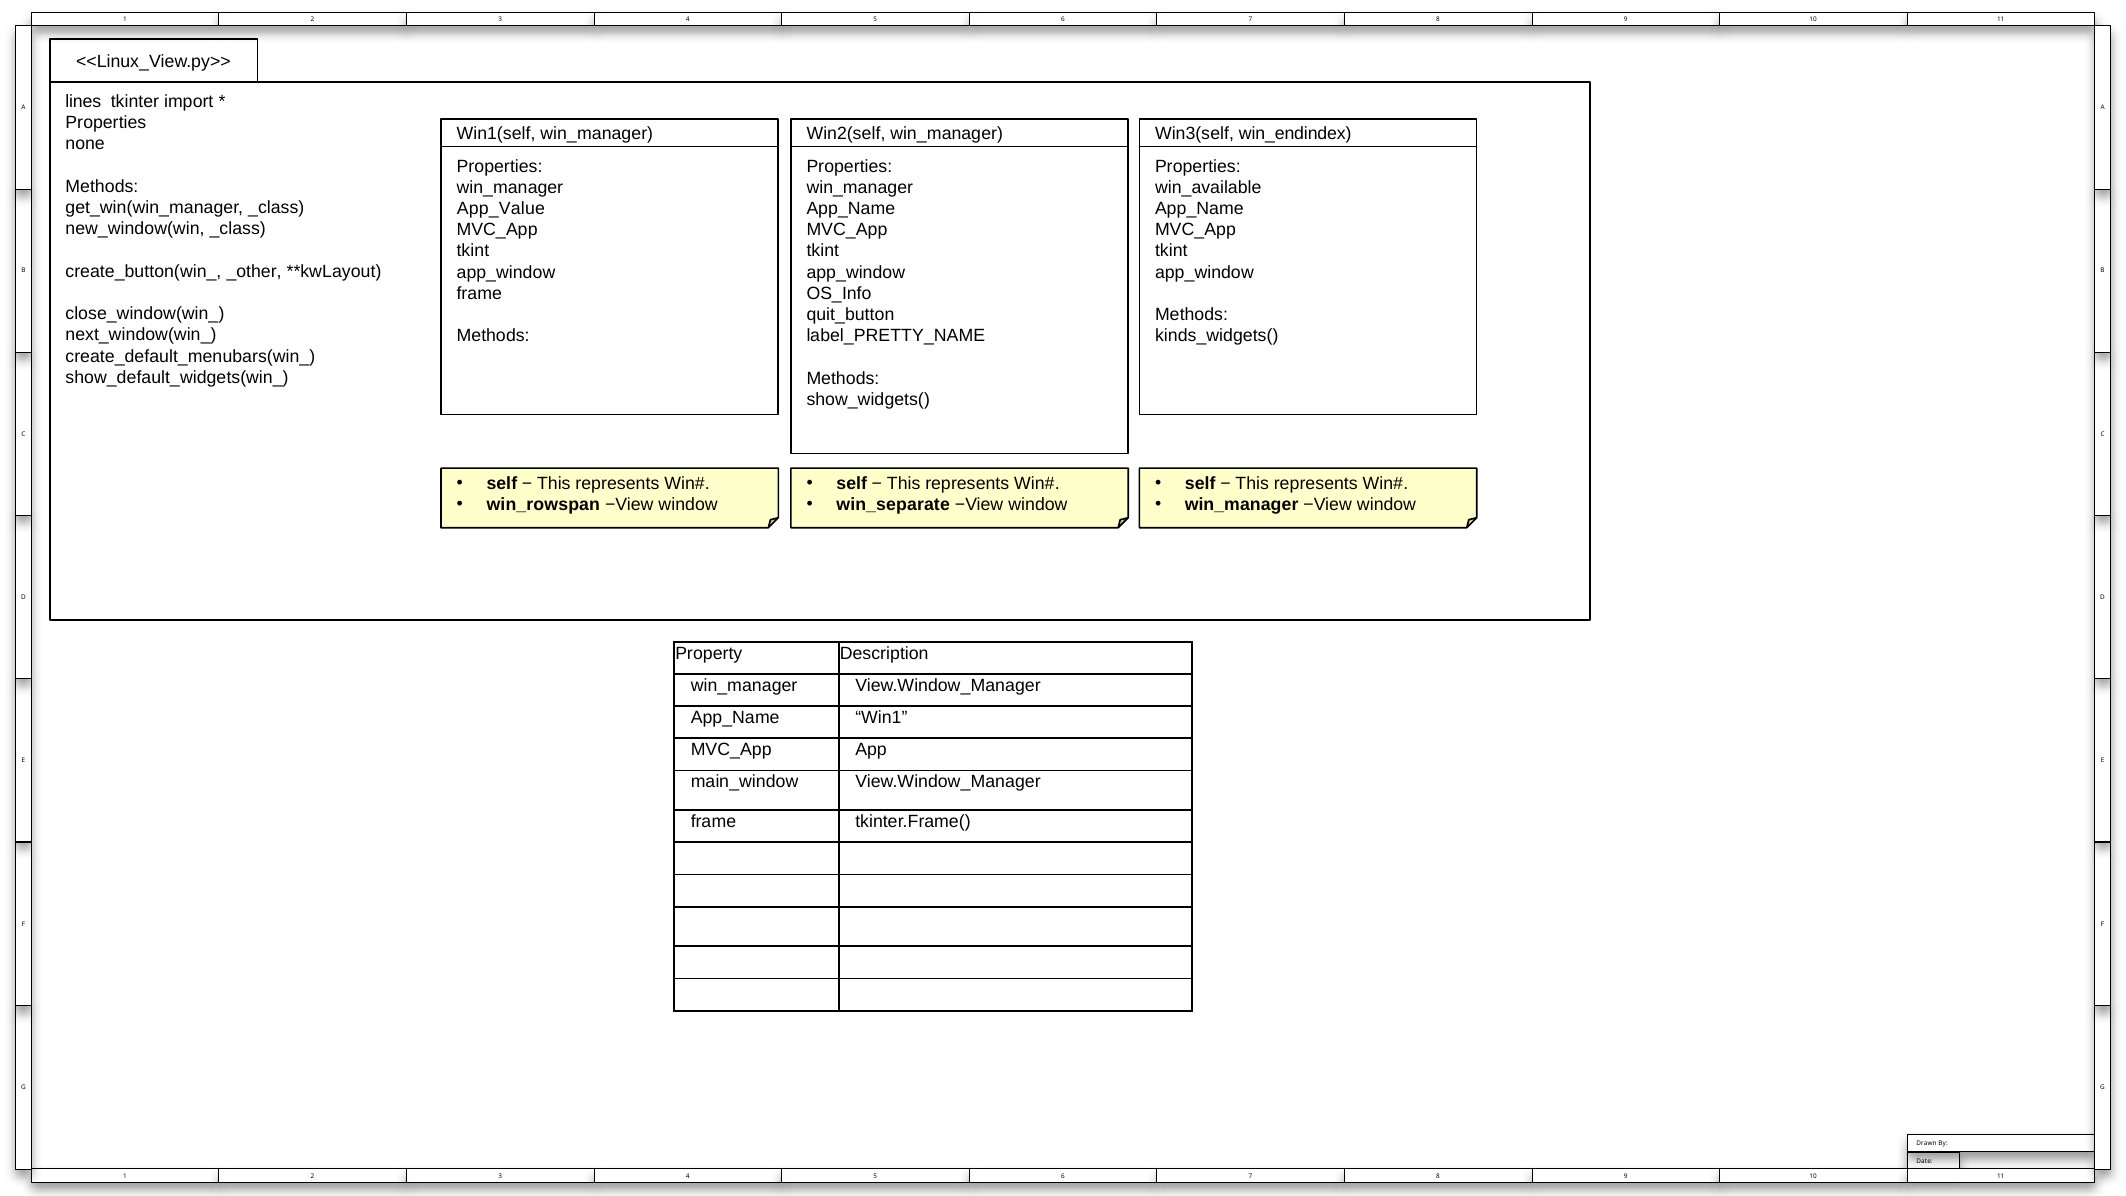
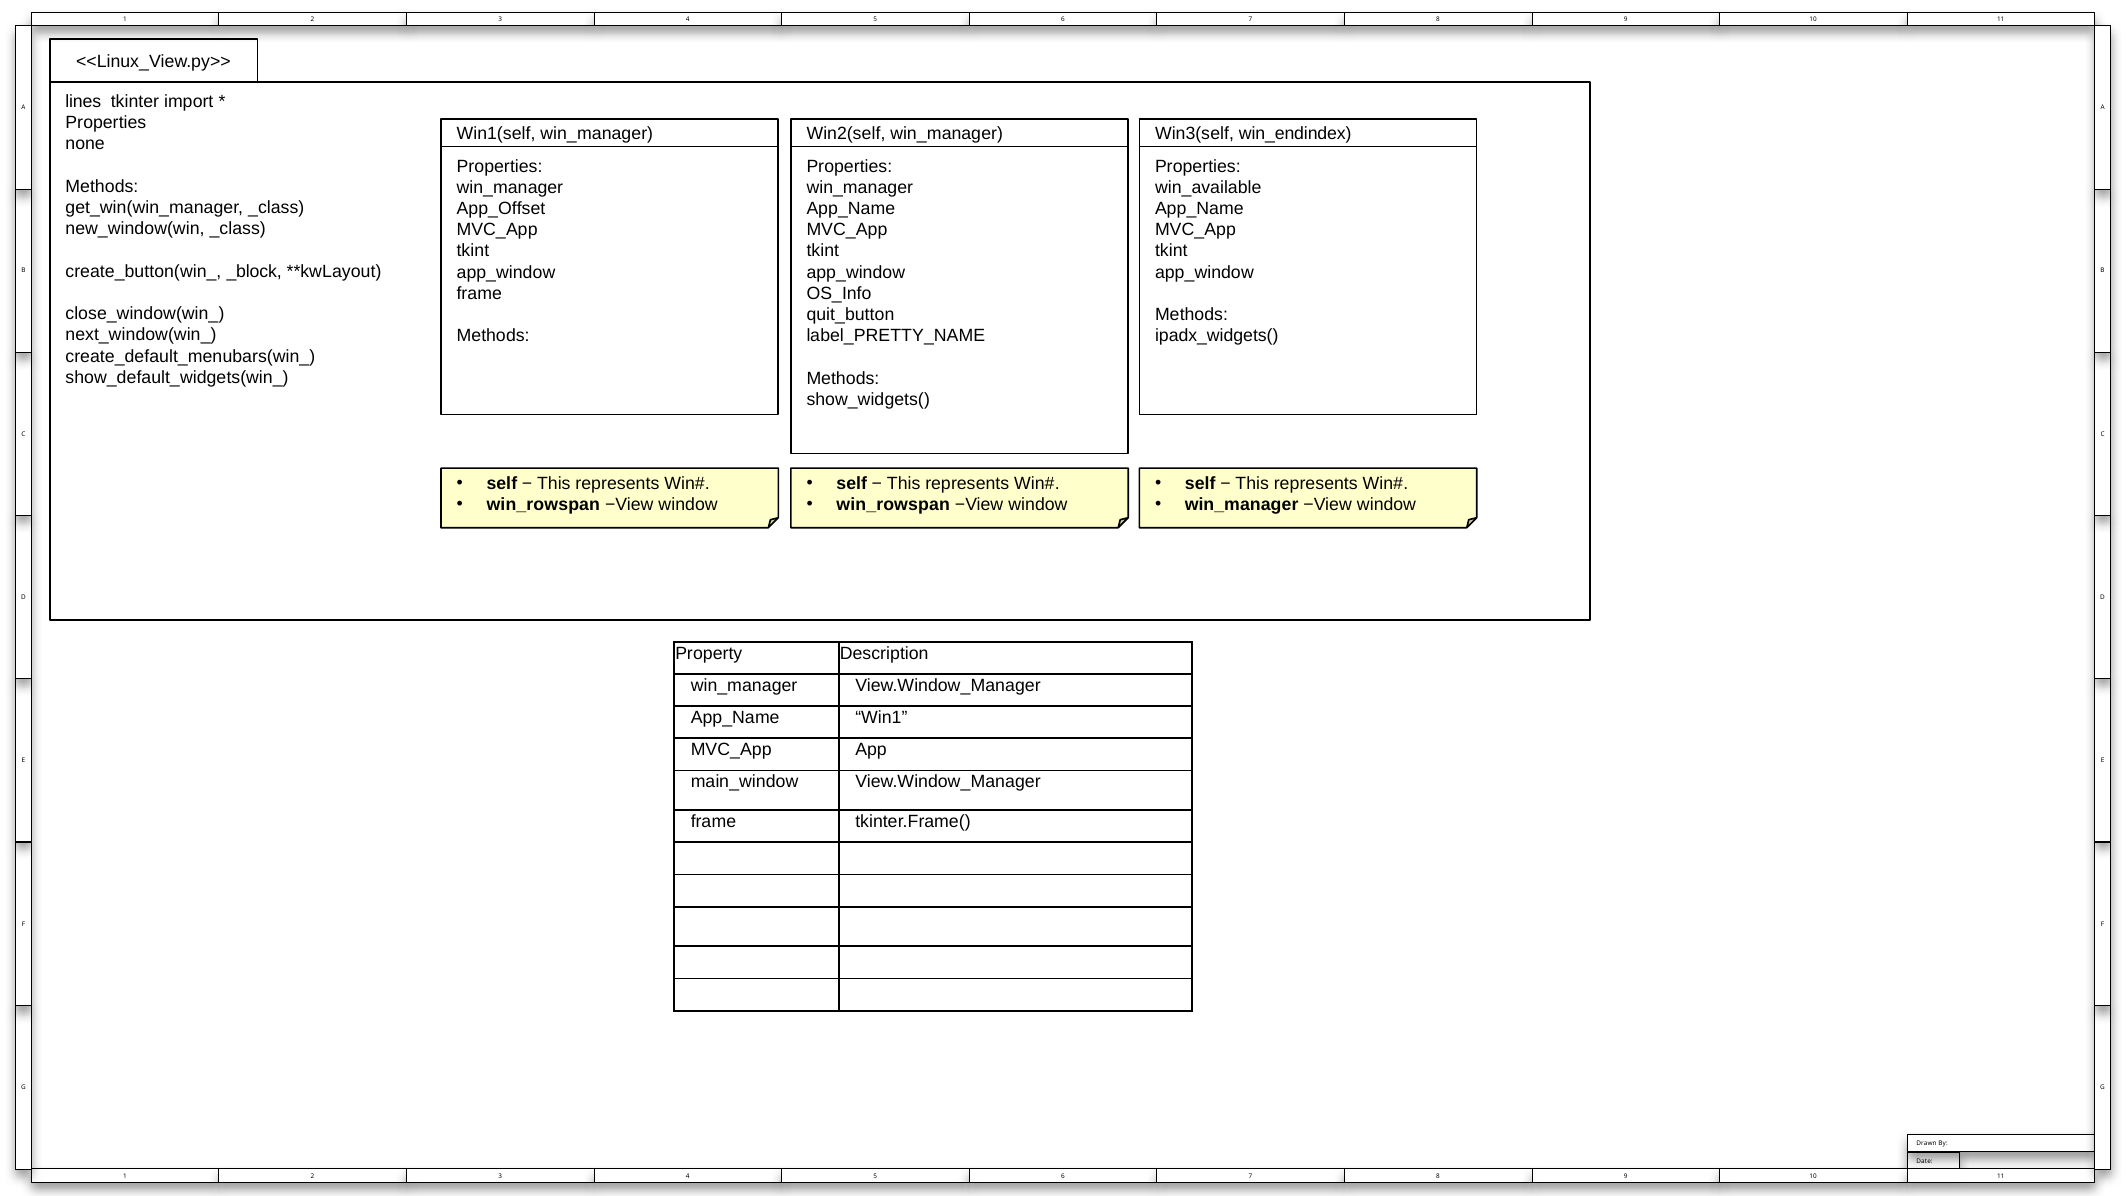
App_Value: App_Value -> App_Offset (501, 209)
_other: _other -> _block (254, 271)
kinds_widgets(: kinds_widgets( -> ipadx_widgets( (1217, 336)
win_separate: win_separate -> win_rowspan (893, 505)
